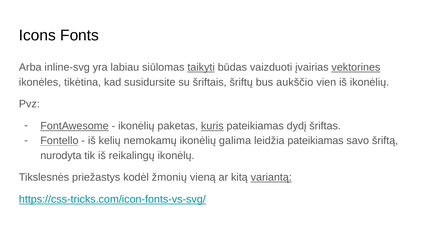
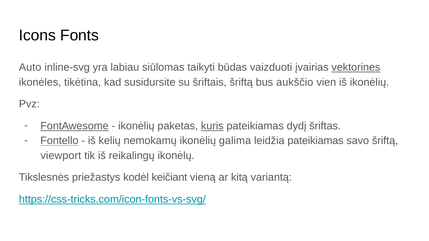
Arba: Arba -> Auto (30, 67)
taikyti underline: present -> none (201, 67)
šriftais šriftų: šriftų -> šriftą (241, 82)
nurodyta: nurodyta -> viewport (61, 156)
žmonių: žmonių -> keičiant (169, 178)
variantą underline: present -> none (271, 178)
